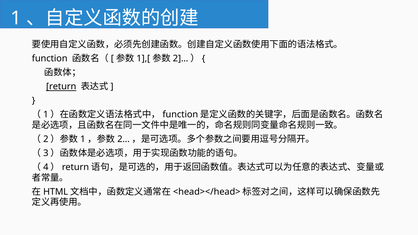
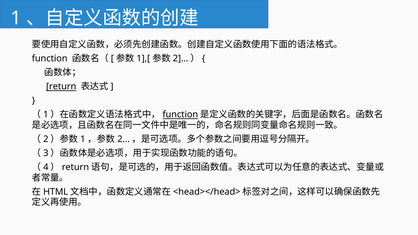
function underline: none -> present (180, 115)
